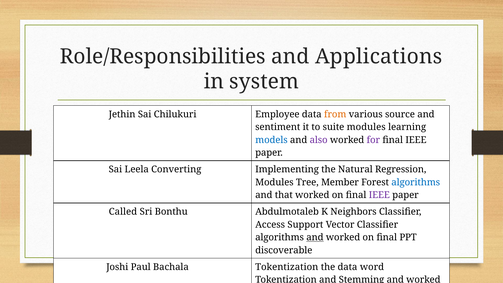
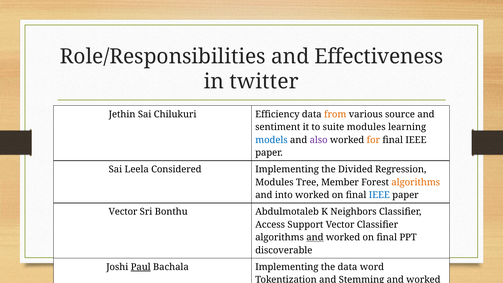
Applications: Applications -> Effectiveness (379, 56)
system: system -> twitter (264, 82)
Employee: Employee -> Efficiency (277, 114)
for colour: purple -> orange (373, 140)
Converting: Converting -> Considered (176, 169)
Natural: Natural -> Divided (355, 169)
algorithms colour: blue -> orange (416, 182)
that: that -> into (284, 195)
IEEE colour: purple -> blue (379, 195)
Called: Called -> Vector (123, 212)
Paul underline: none -> present (141, 267)
Bachala Tokentization: Tokentization -> Implementing (287, 267)
